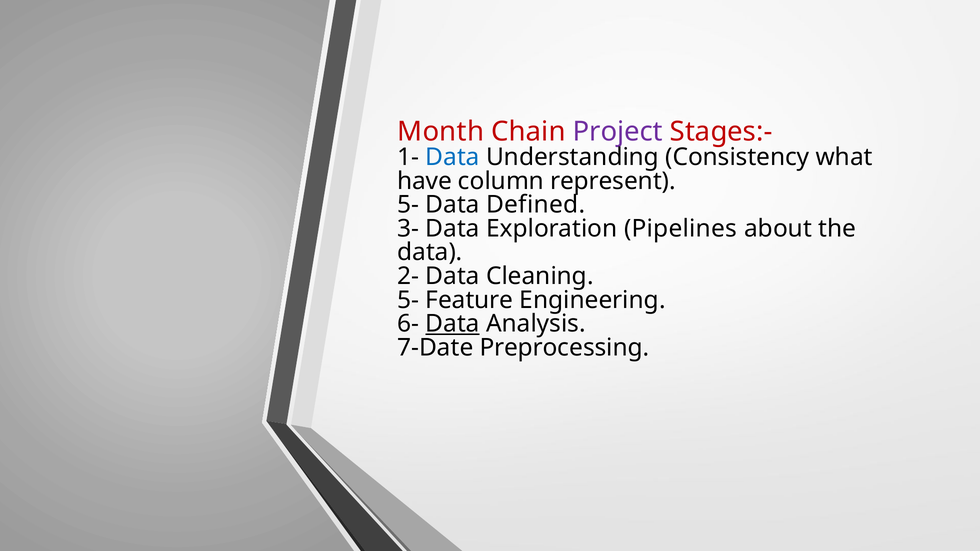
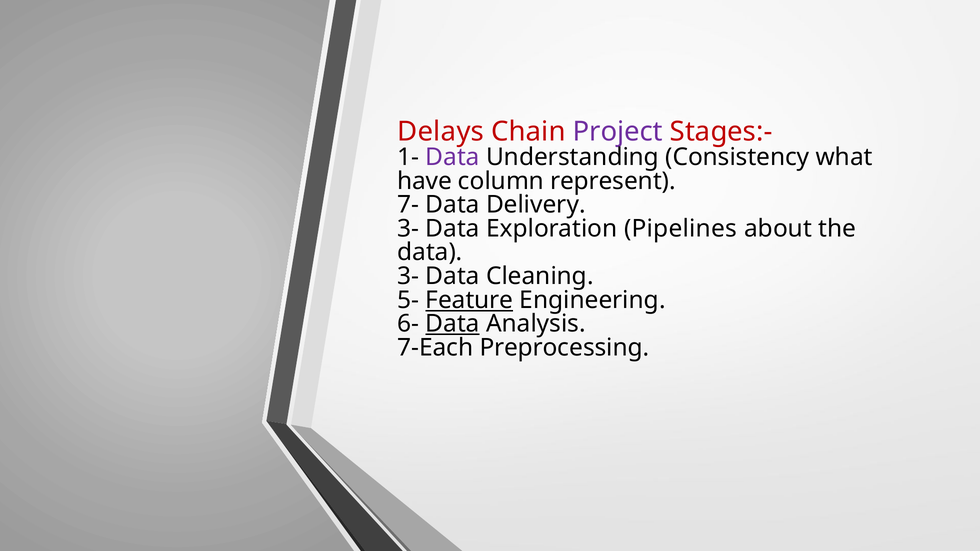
Month: Month -> Delays (441, 132)
Data colour: blue -> purple (453, 157)
5-: 5- -> 7- (408, 205)
Defined: Defined -> Delivery (536, 205)
2-: 2- -> 3- (408, 276)
Feature underline: none -> present (469, 300)
7-Date: 7-Date -> 7-Each (435, 348)
